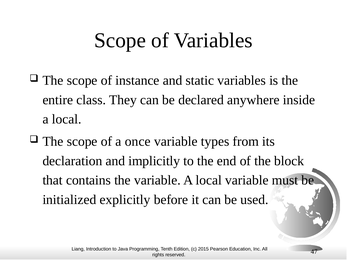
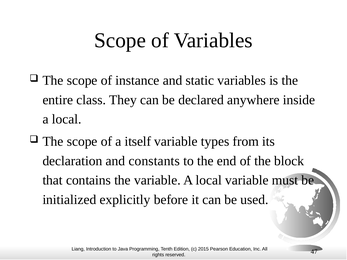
once: once -> itself (138, 142)
implicitly: implicitly -> constants (154, 161)
